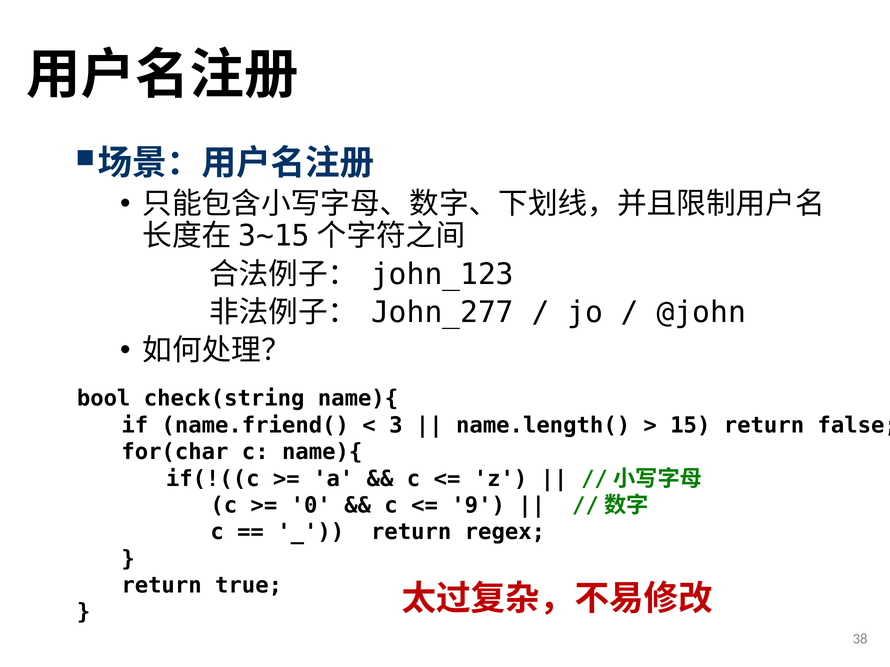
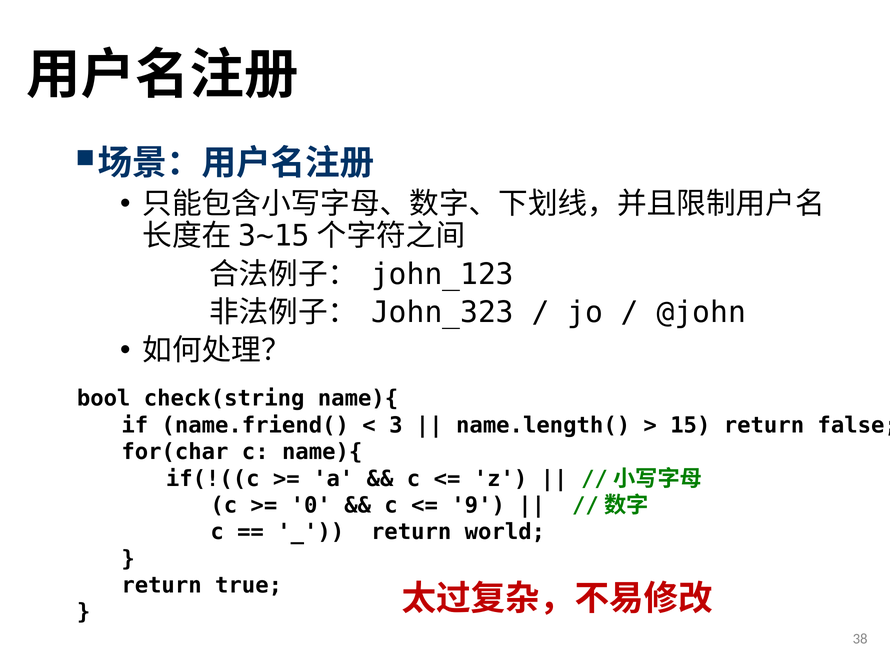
John_277: John_277 -> John_323 (442, 313)
regex: regex -> world (505, 532)
